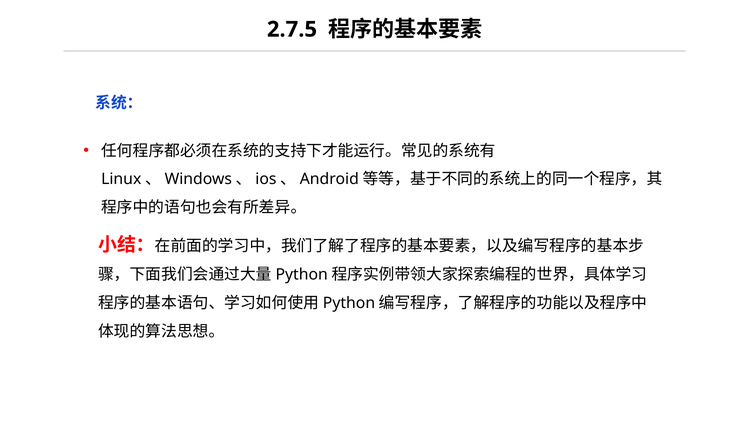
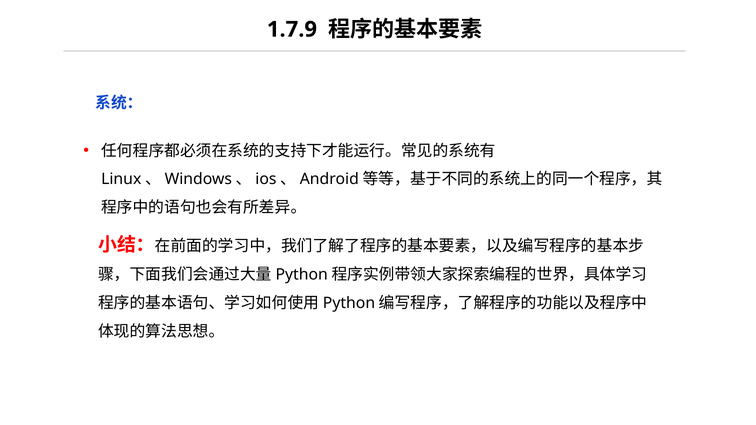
2.7.5: 2.7.5 -> 1.7.9 (292, 29)
